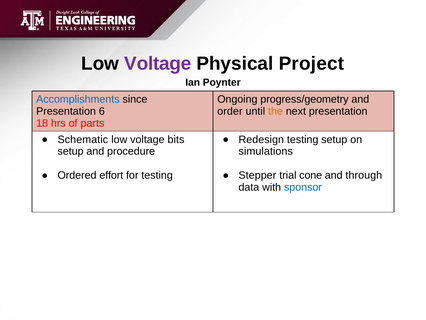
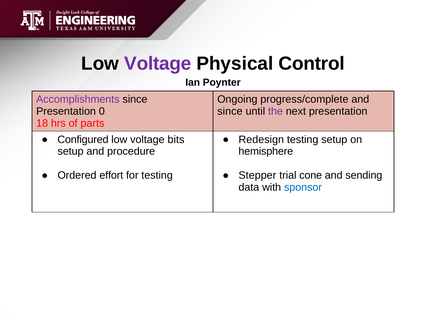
Project: Project -> Control (312, 64)
Accomplishments colour: blue -> purple (78, 99)
progress/geometry: progress/geometry -> progress/complete (304, 99)
6: 6 -> 0 (102, 111)
order: order -> since (230, 111)
the colour: orange -> purple (275, 111)
Schematic: Schematic -> Configured (83, 139)
simulations: simulations -> hemisphere (266, 151)
through: through -> sending (364, 175)
